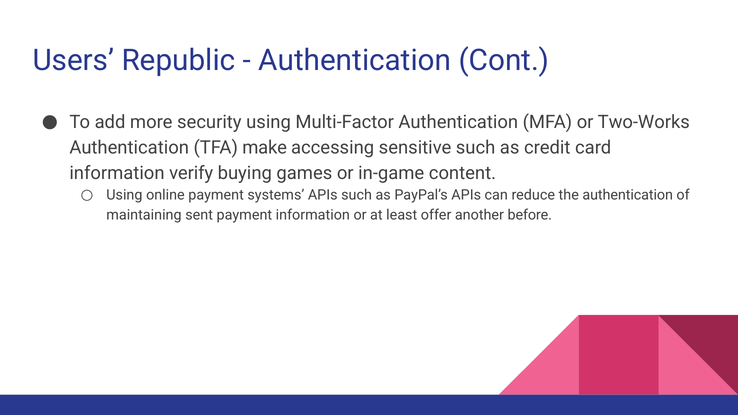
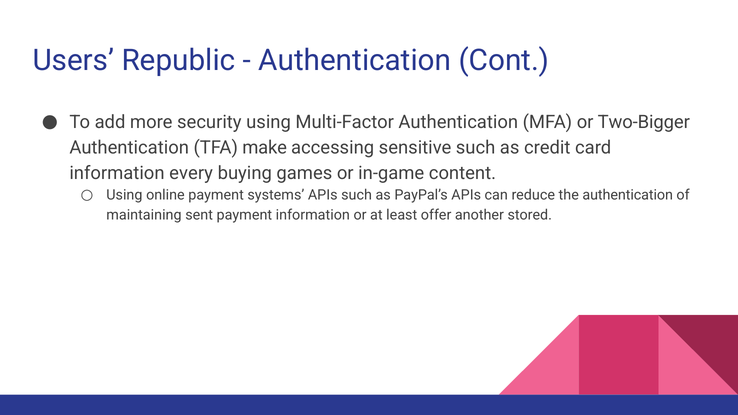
Two-Works: Two-Works -> Two-Bigger (644, 122)
verify: verify -> every (191, 173)
before: before -> stored (530, 215)
